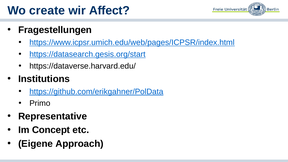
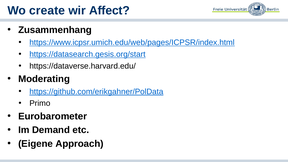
Fragestellungen: Fragestellungen -> Zusammenhang (55, 30)
Institutions: Institutions -> Moderating (44, 79)
Representative: Representative -> Eurobarometer (53, 116)
Concept: Concept -> Demand (51, 130)
